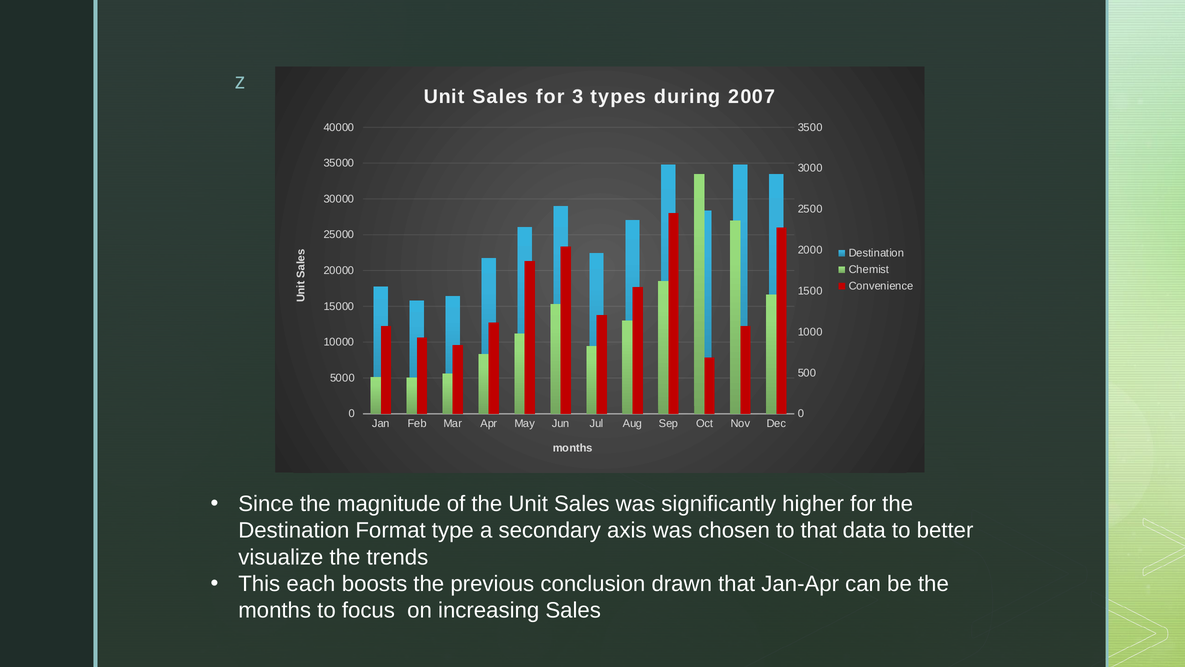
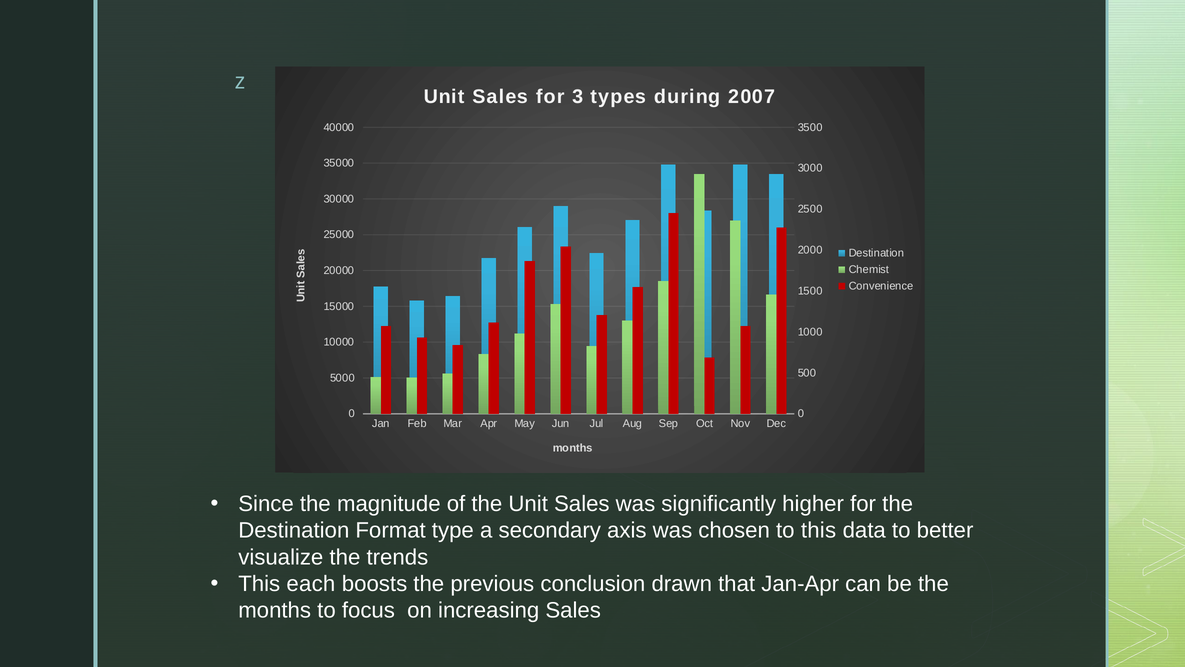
to that: that -> this (819, 530)
